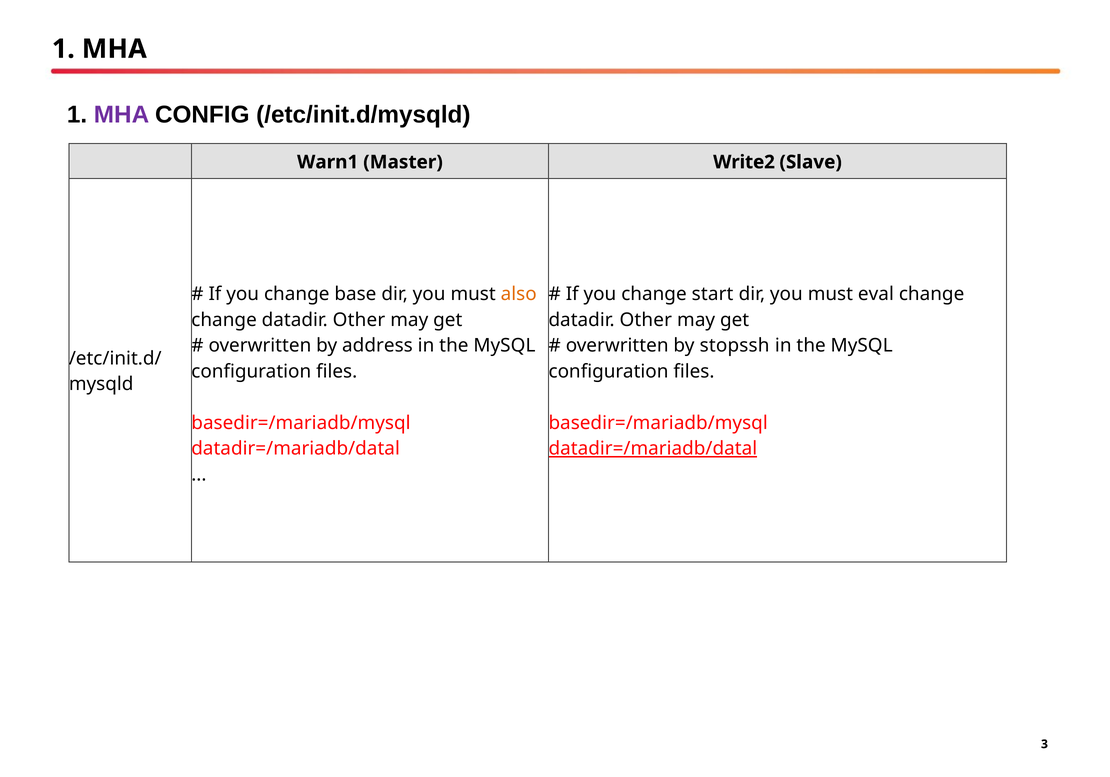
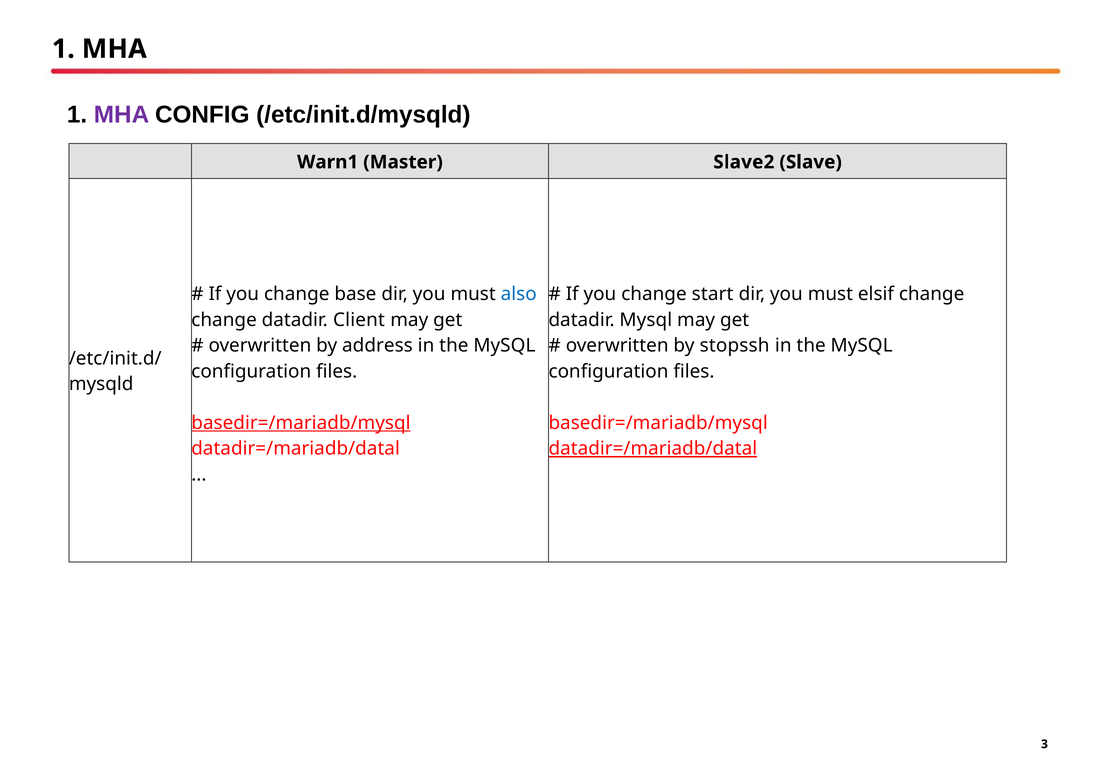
Write2: Write2 -> Slave2 (744, 162)
also colour: orange -> blue (519, 294)
eval: eval -> elsif (876, 294)
Other: Other -> Client (359, 320)
Other: Other -> Mysql (646, 320)
basedir=/mariadb/mysql underline: none -> present (301, 423)
